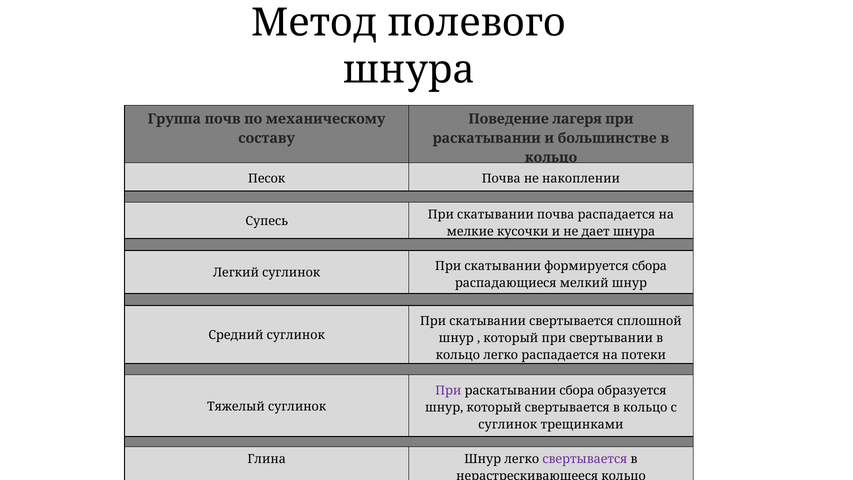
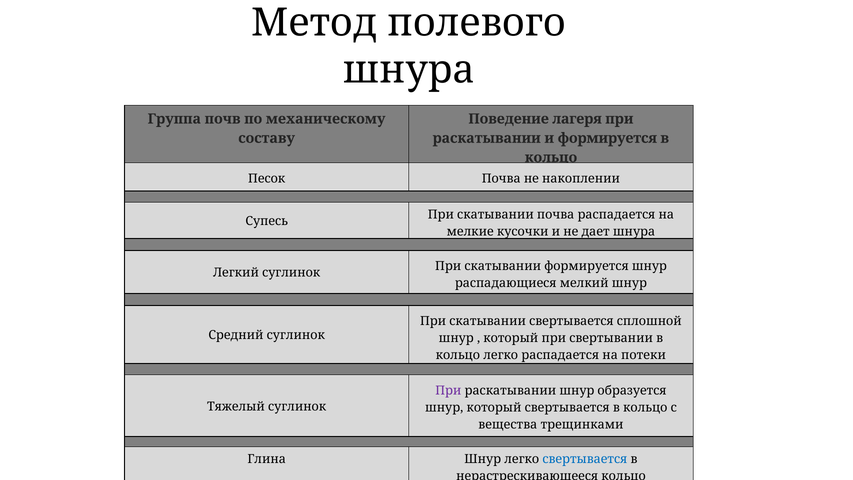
и большинстве: большинстве -> формируется (607, 138)
формируется сбора: сбора -> шнур (649, 266)
раскатывании сбора: сбора -> шнур (577, 391)
суглинок: суглинок -> вещества (508, 424)
свертывается colour: purple -> blue (585, 459)
